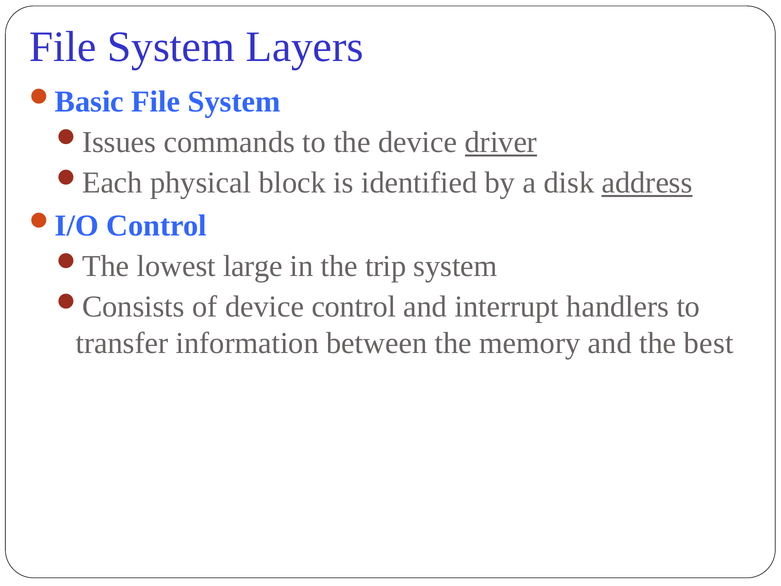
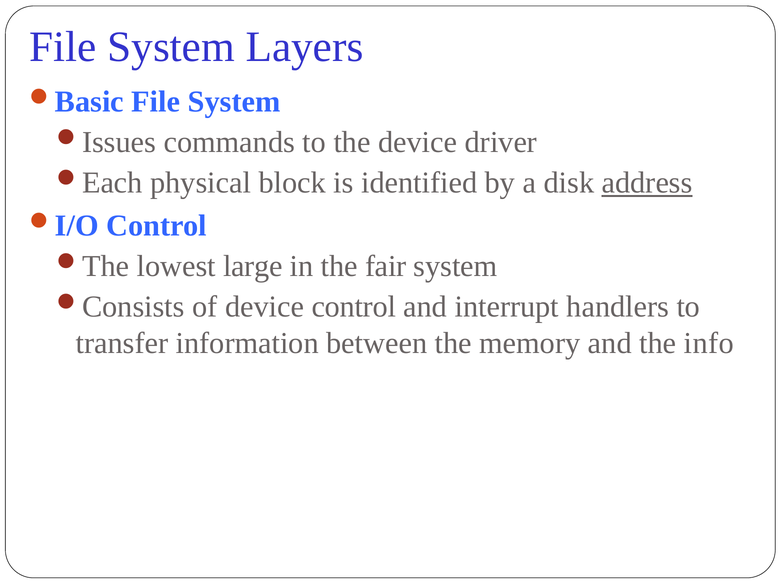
driver underline: present -> none (501, 142)
trip: trip -> fair (386, 266)
best: best -> info (709, 343)
